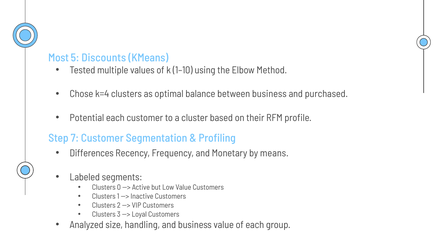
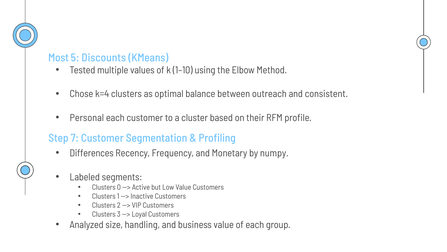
between business: business -> outreach (269, 94)
purchased: purchased -> consistent (326, 94)
Potential: Potential -> Personal (87, 118)
means: means -> numpy (274, 153)
